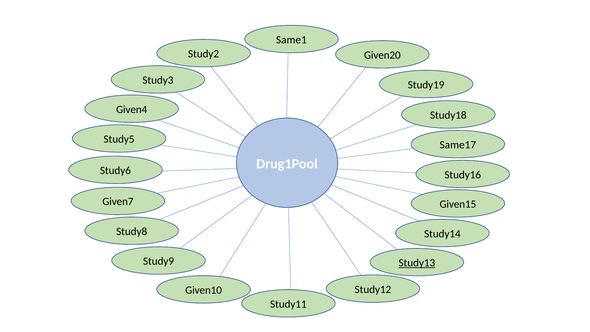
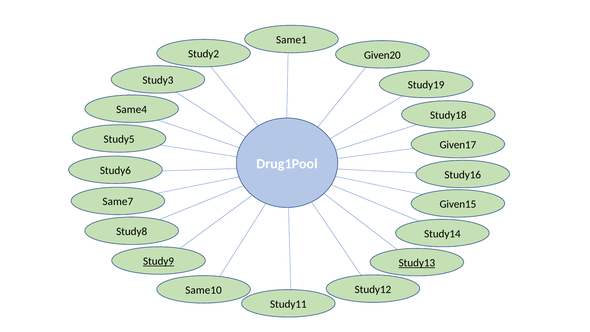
Given4: Given4 -> Same4 (132, 109)
Same17: Same17 -> Given17 (458, 145)
Given7: Given7 -> Same7 (118, 202)
Study9 underline: none -> present (159, 261)
Given10: Given10 -> Same10 (203, 290)
